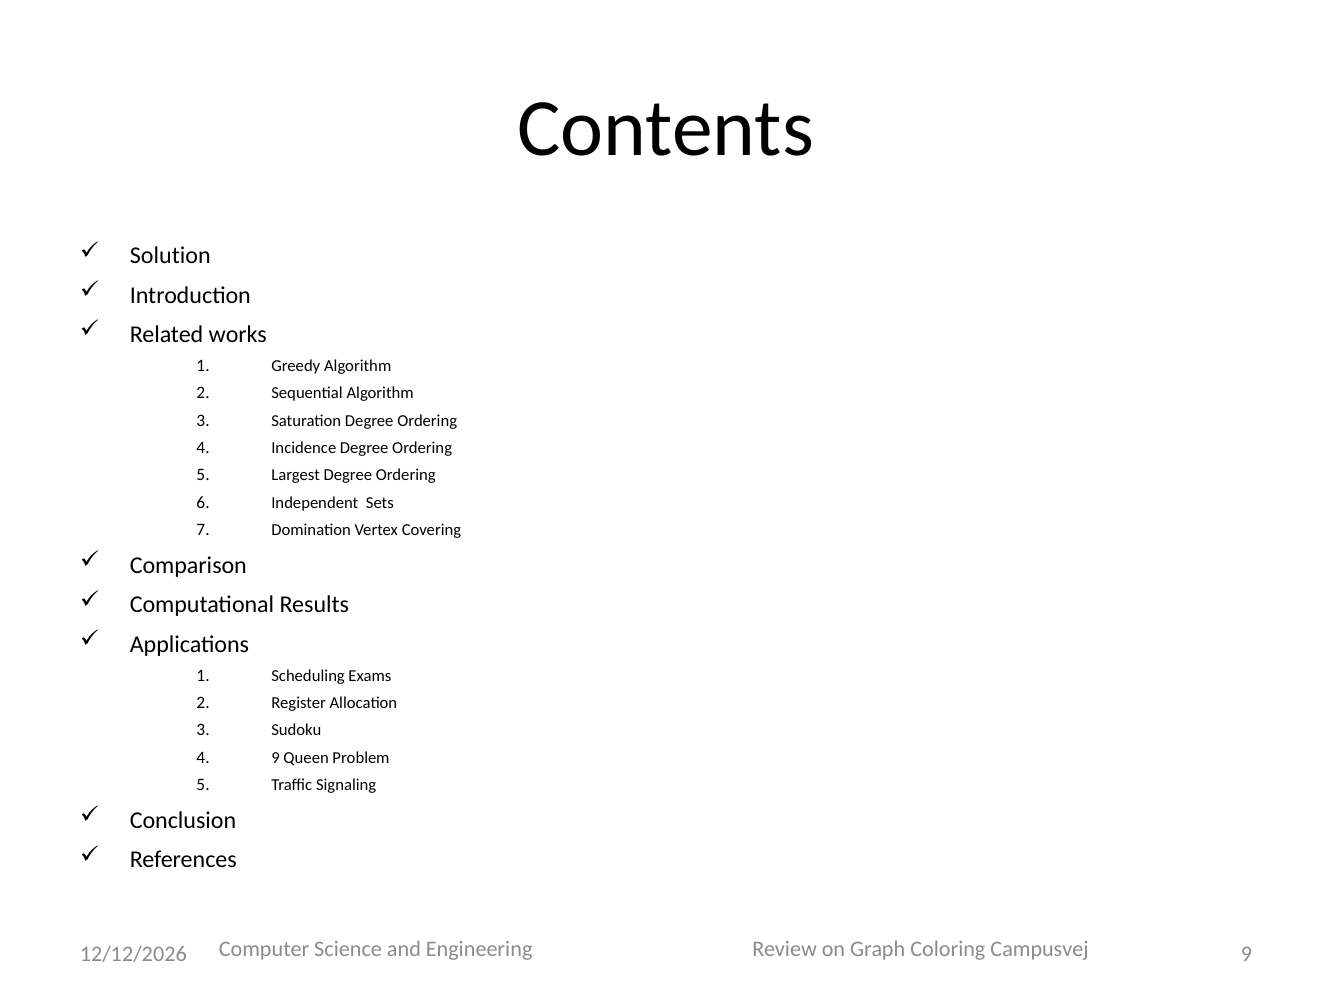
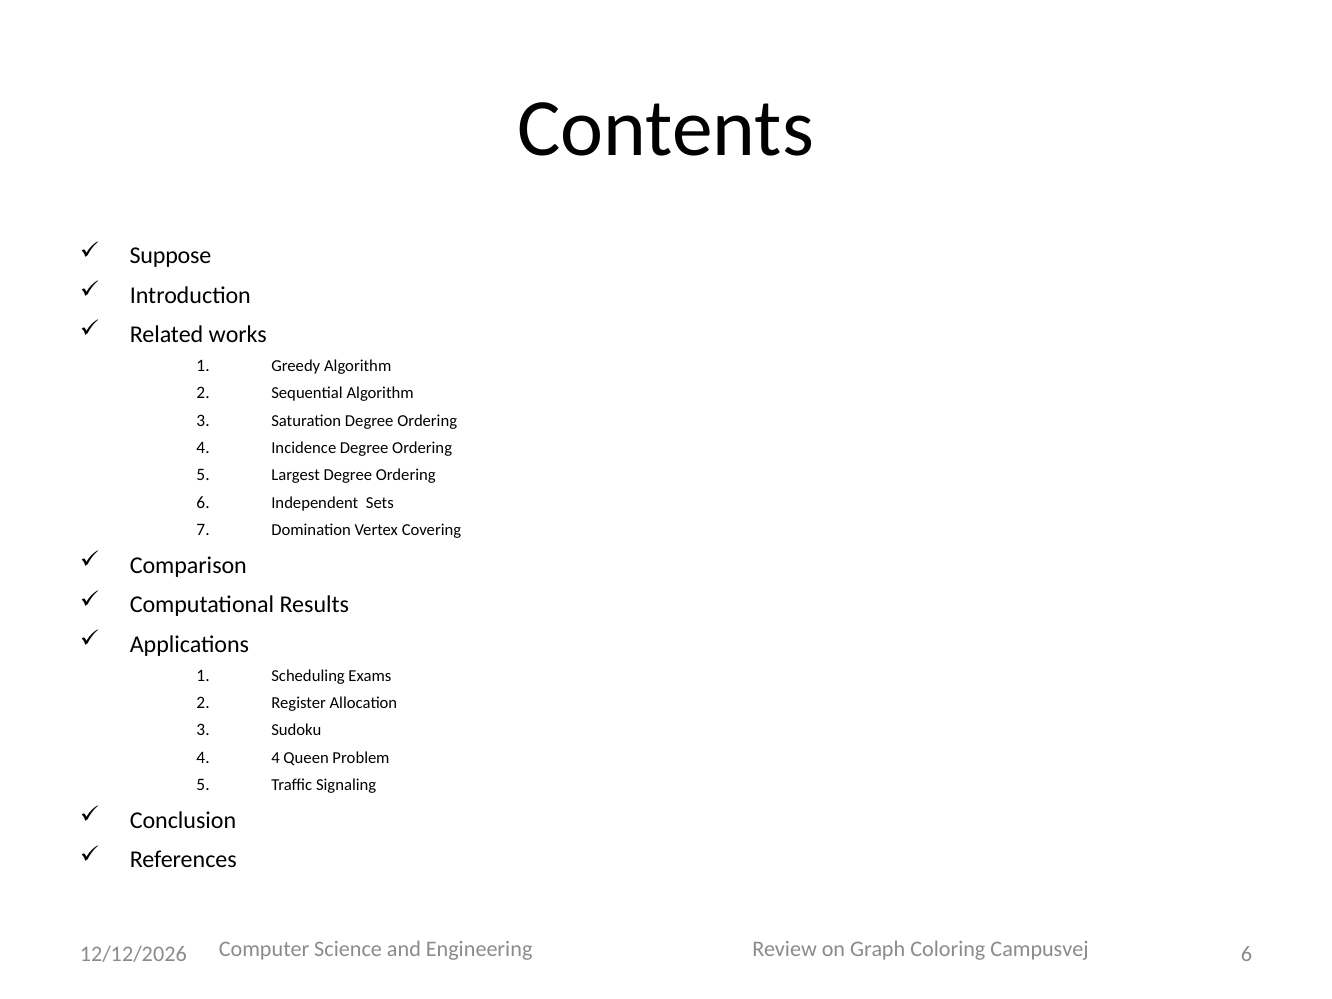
Solution: Solution -> Suppose (170, 256)
9: 9 -> 4 (276, 758)
9: 9 -> 6 (1247, 954)
